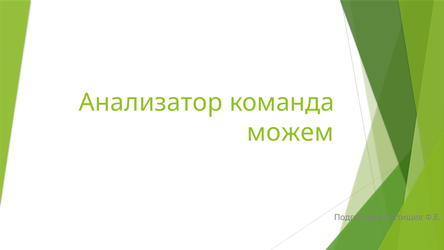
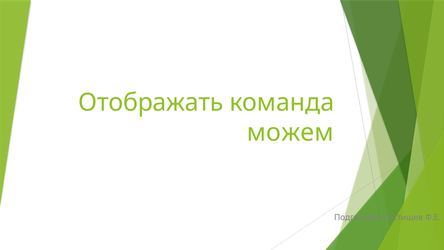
Анализатор: Анализатор -> Отображать (151, 103)
